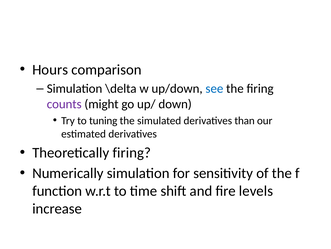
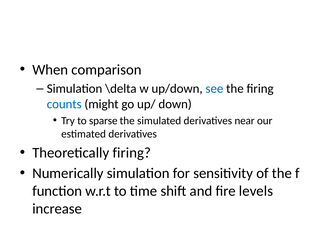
Hours: Hours -> When (50, 69)
counts colour: purple -> blue (64, 104)
tuning: tuning -> sparse (103, 120)
than: than -> near (245, 120)
